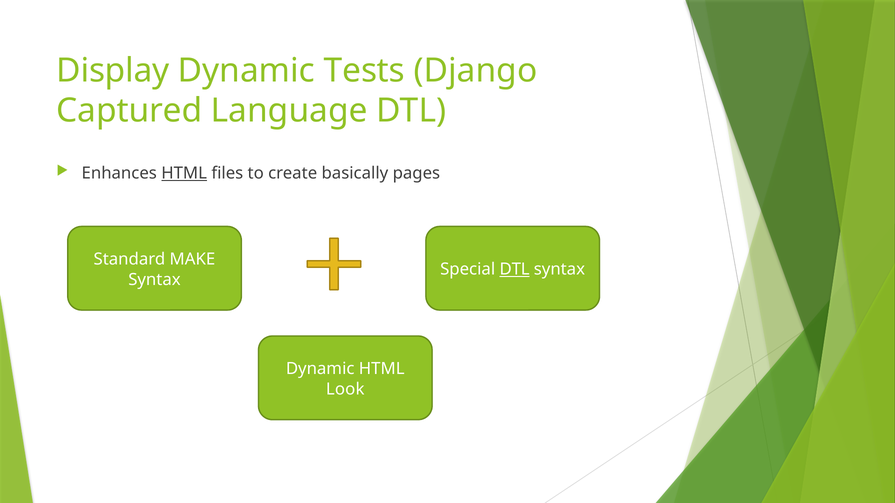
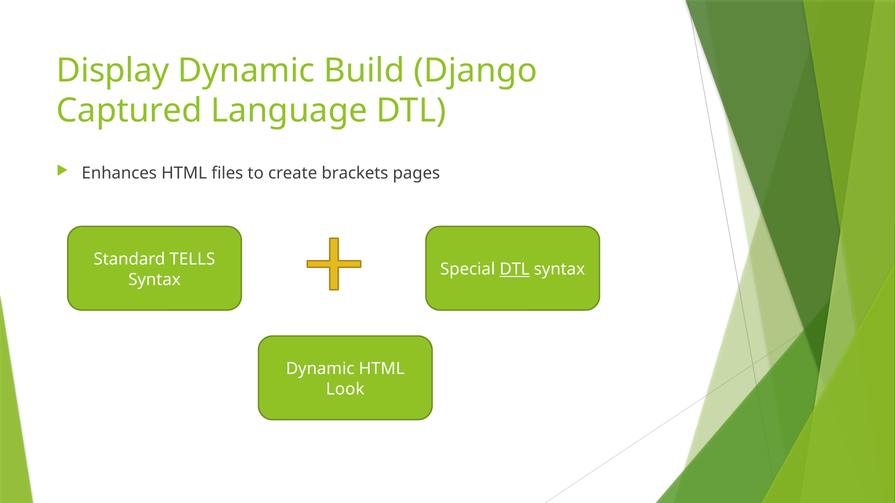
Tests: Tests -> Build (364, 71)
HTML underline: present -> none (184, 173)
basically: basically -> brackets (355, 173)
MAKE: MAKE -> TELLS (192, 260)
